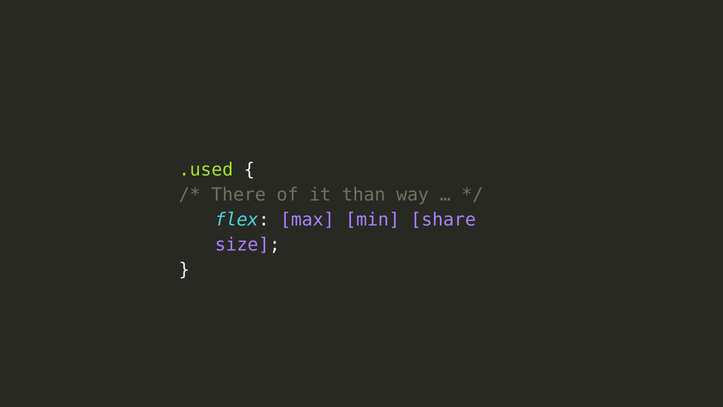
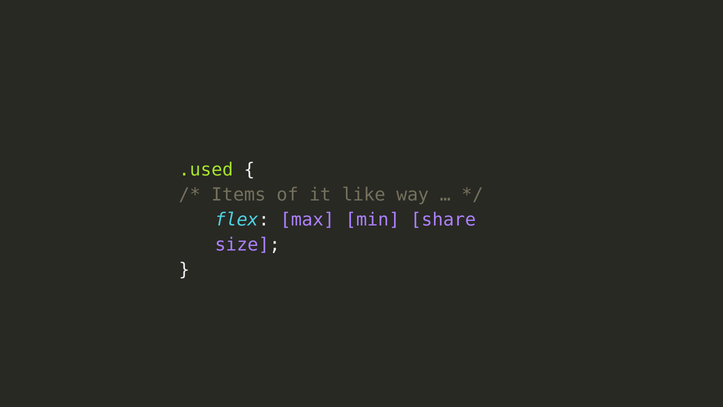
There: There -> Items (239, 195)
than: than -> like (364, 195)
